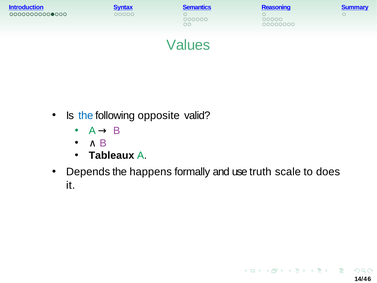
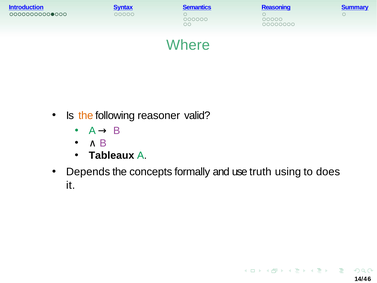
Values: Values -> Where (188, 45)
the colour: blue -> orange (86, 116)
opposite: opposite -> reasoner (159, 116)
happens: happens -> concepts (151, 172)
scale: scale -> using (288, 172)
